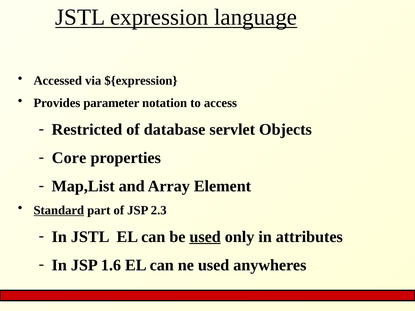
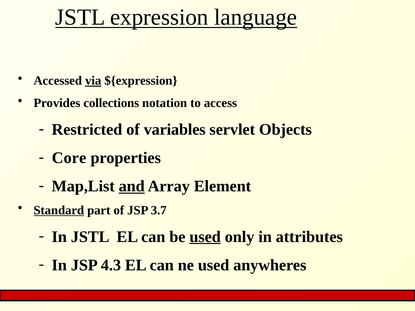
via underline: none -> present (93, 81)
parameter: parameter -> collections (111, 103)
database: database -> variables (175, 130)
and underline: none -> present (132, 186)
2.3: 2.3 -> 3.7 (159, 210)
1.6: 1.6 -> 4.3 (111, 265)
